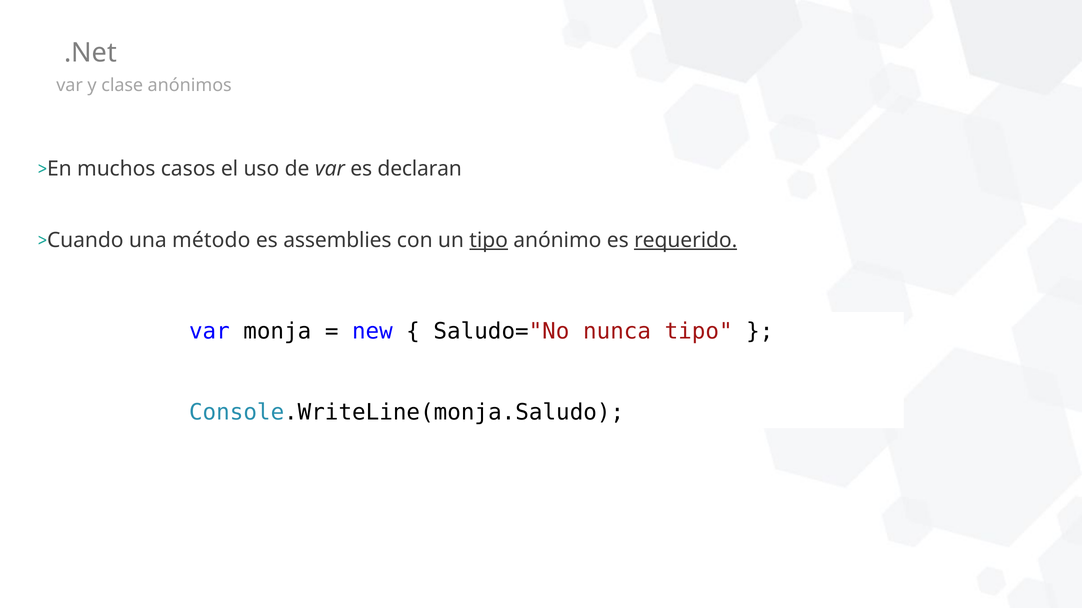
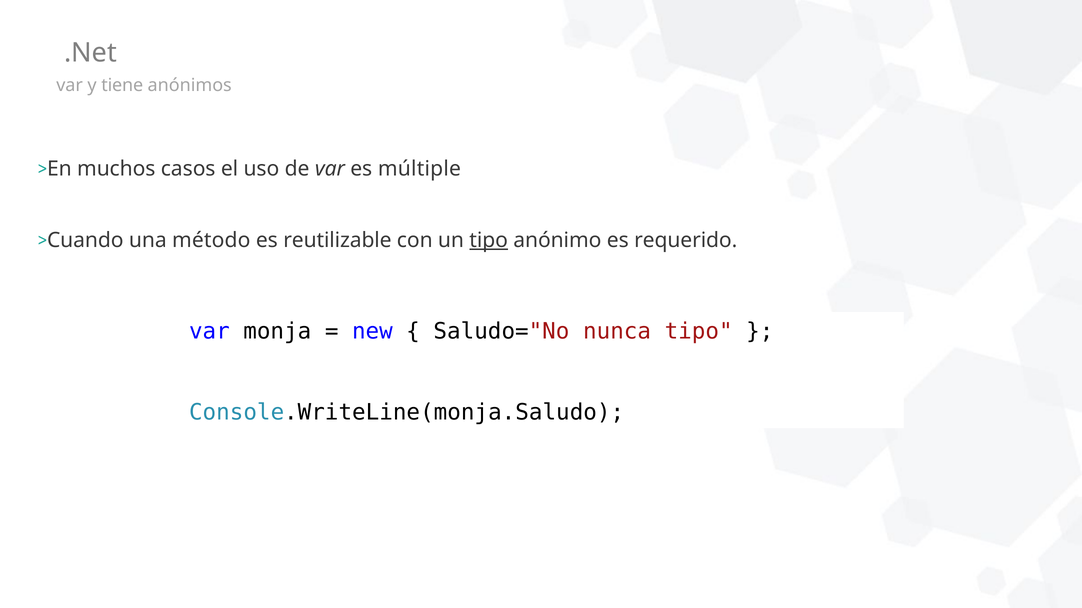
clase: clase -> tiene (122, 85)
declaran: declaran -> múltiple (419, 169)
assemblies: assemblies -> reutilizable (337, 241)
requerido underline: present -> none (686, 241)
